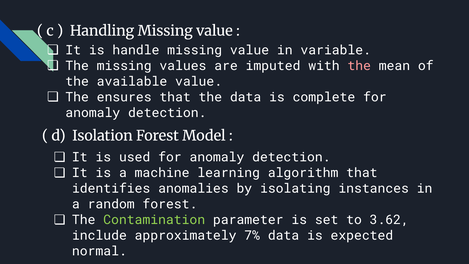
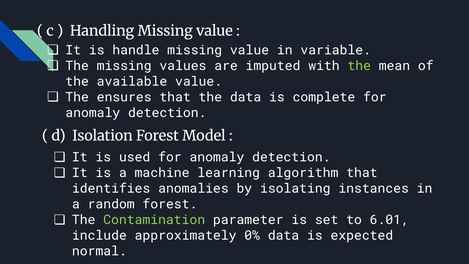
the colour: pink -> light green (359, 66)
3.62: 3.62 -> 6.01 (389, 220)
7%: 7% -> 0% (252, 235)
